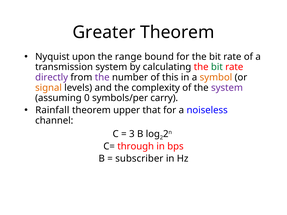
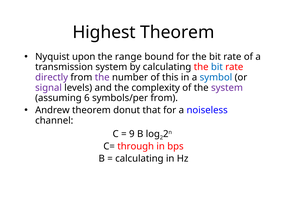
Greater: Greater -> Highest (104, 32)
bit colour: green -> blue (217, 67)
symbol colour: orange -> blue (216, 77)
signal colour: orange -> purple (48, 88)
0: 0 -> 6 (87, 98)
symbols/per carry: carry -> from (164, 98)
Rainfall: Rainfall -> Andrew (52, 110)
upper: upper -> donut (127, 110)
3: 3 -> 9 (132, 134)
subscriber: subscriber -> calculating (139, 159)
